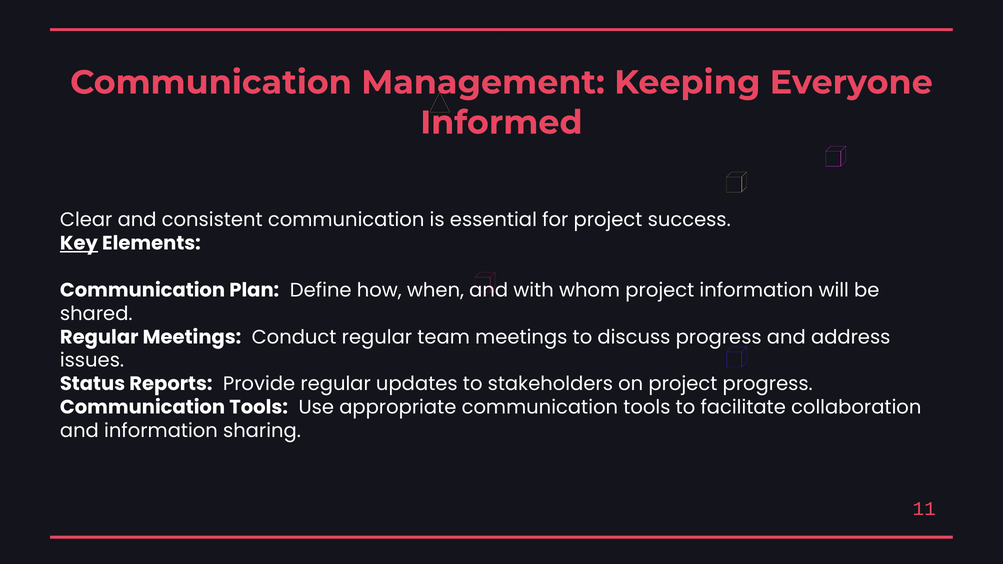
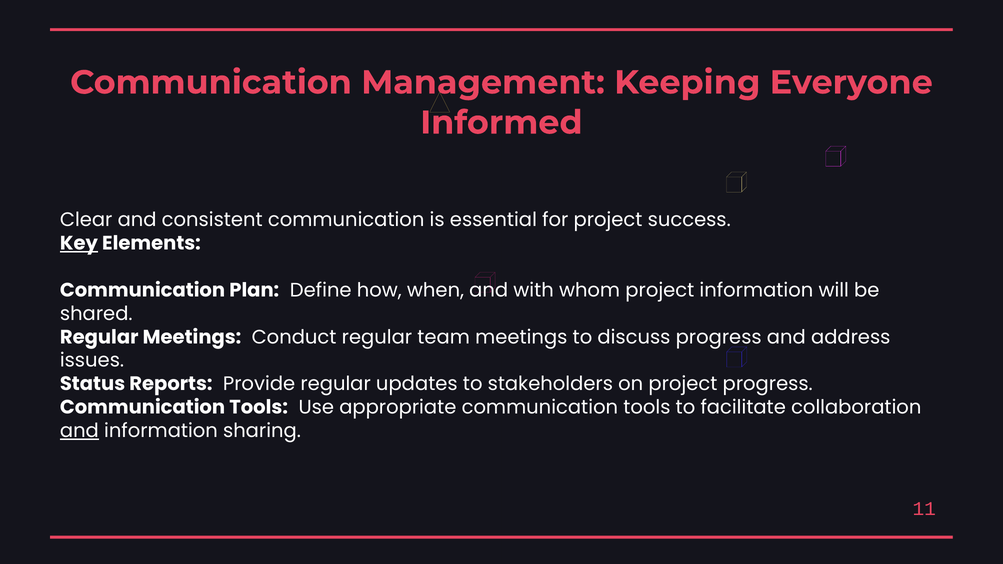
and underline: none -> present (79, 431)
